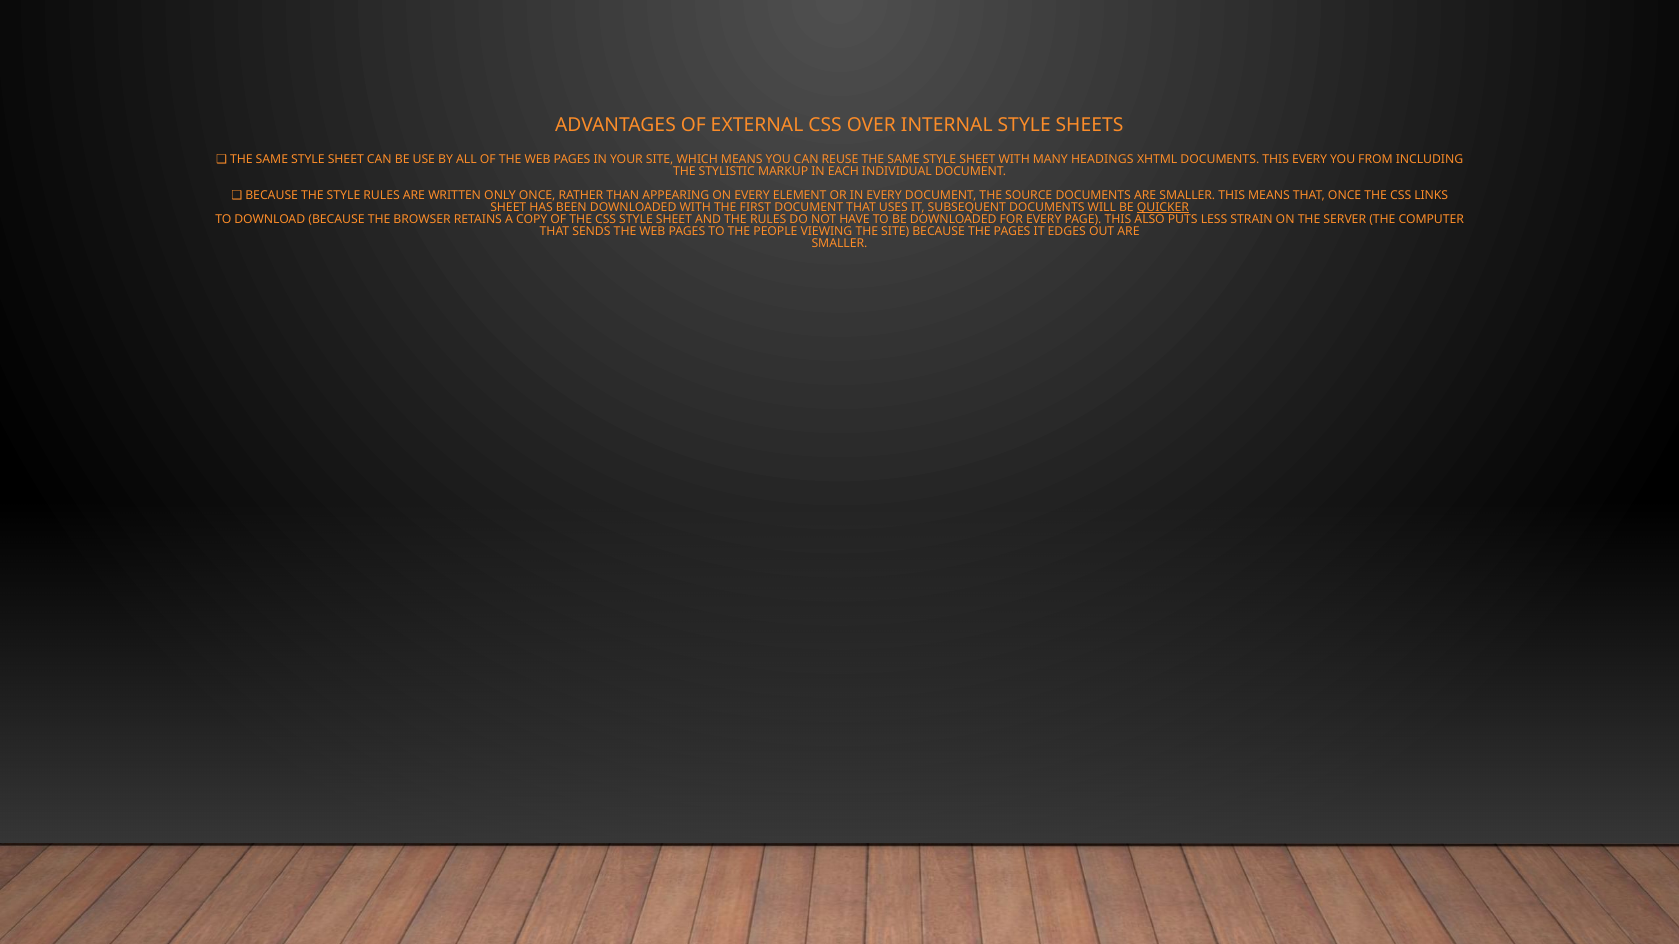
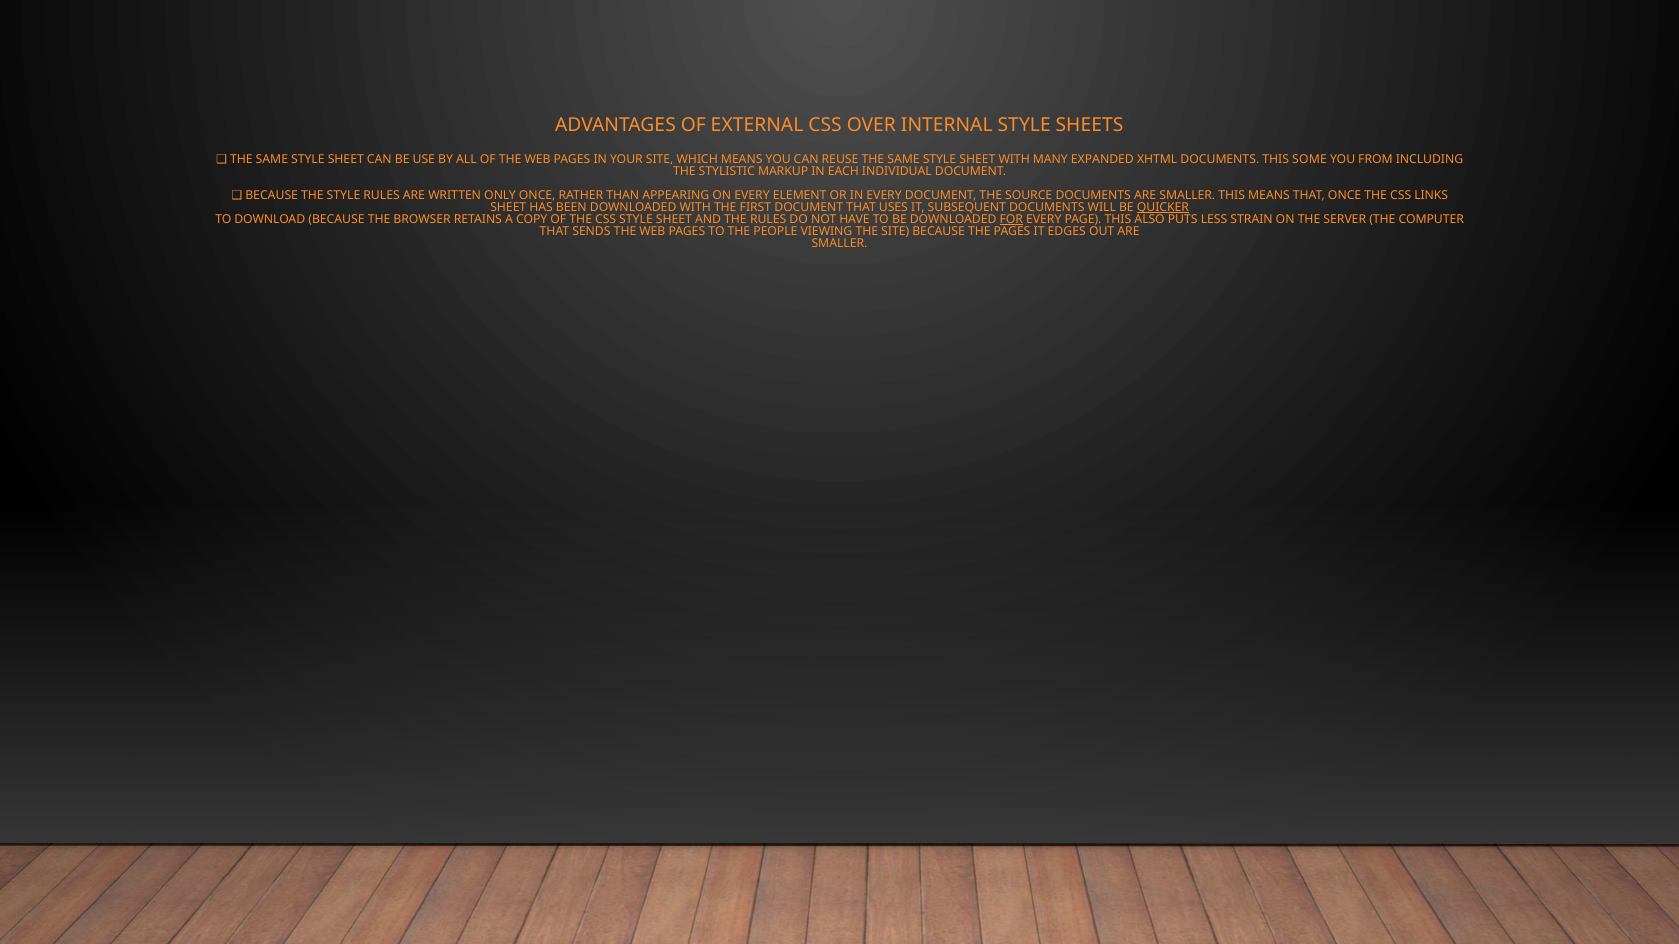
HEADINGS: HEADINGS -> EXPANDED (1102, 160)
THIS EVERY: EVERY -> SOME (1310, 160)
FOR underline: none -> present (1011, 219)
